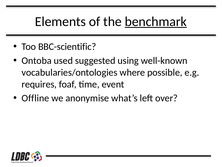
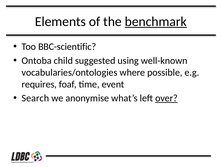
used: used -> child (63, 60)
Offline: Offline -> Search (35, 98)
over underline: none -> present (166, 98)
